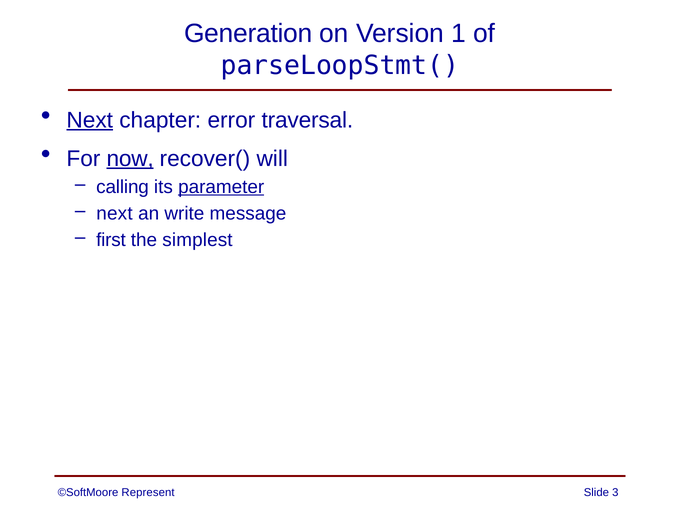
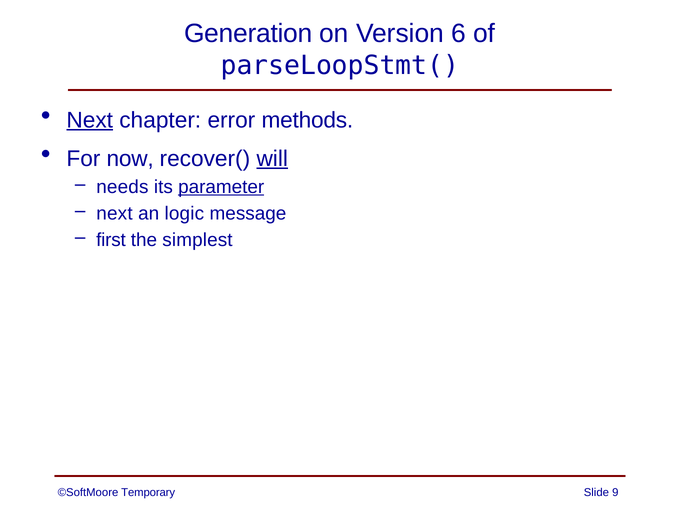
1: 1 -> 6 (459, 34)
traversal: traversal -> methods (307, 120)
now underline: present -> none (130, 159)
will underline: none -> present (272, 159)
calling: calling -> needs (122, 187)
write: write -> logic (184, 213)
Represent: Represent -> Temporary (148, 493)
3: 3 -> 9 (615, 493)
